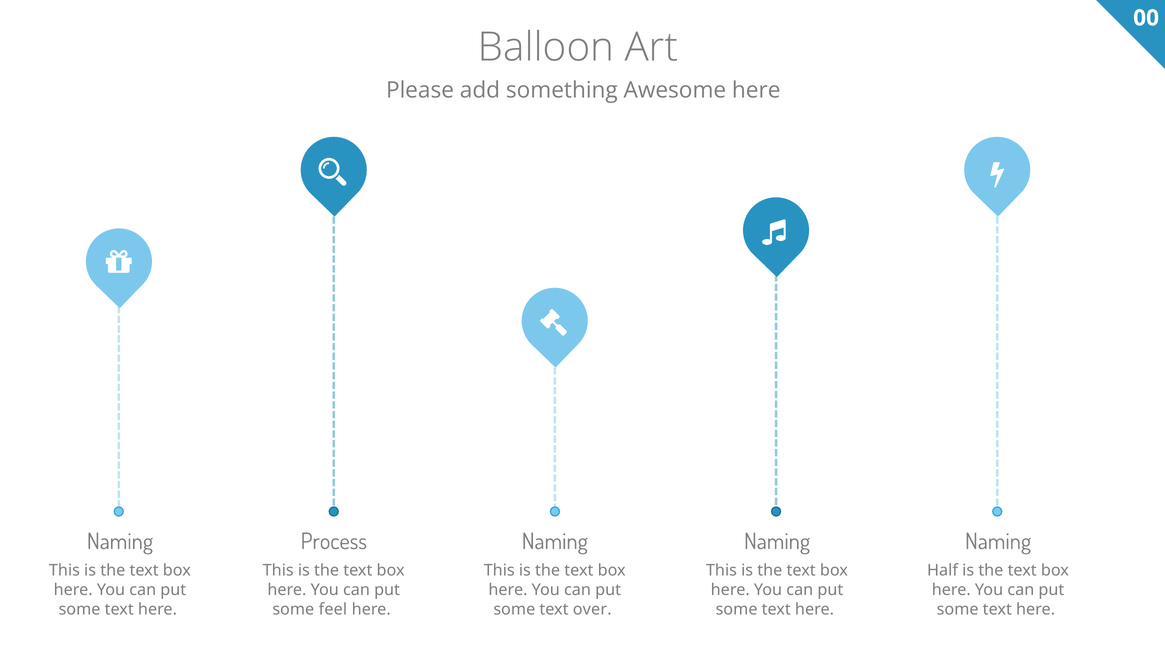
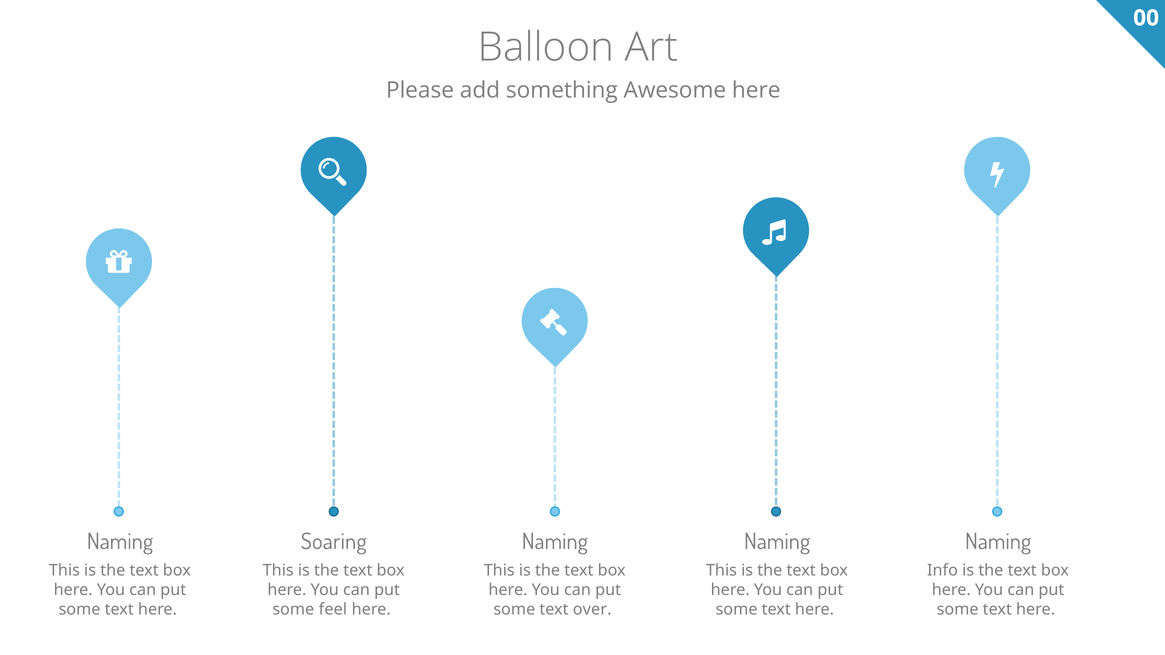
Process: Process -> Soaring (334, 542)
Half: Half -> Info (943, 571)
